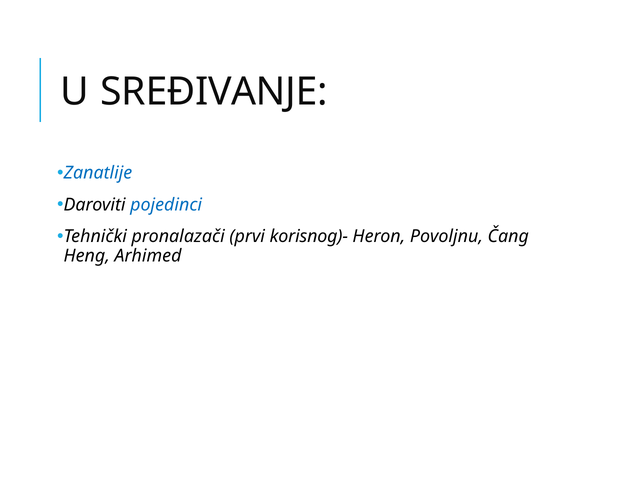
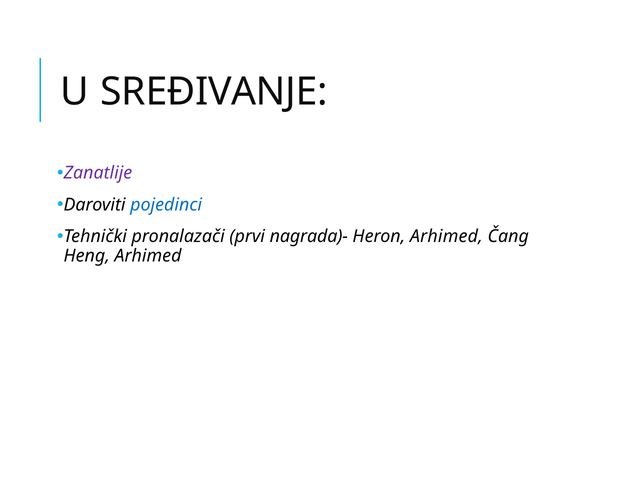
Zanatlije colour: blue -> purple (98, 173)
korisnog)-: korisnog)- -> nagrada)- (309, 237)
Heron Povoljnu: Povoljnu -> Arhimed (446, 237)
